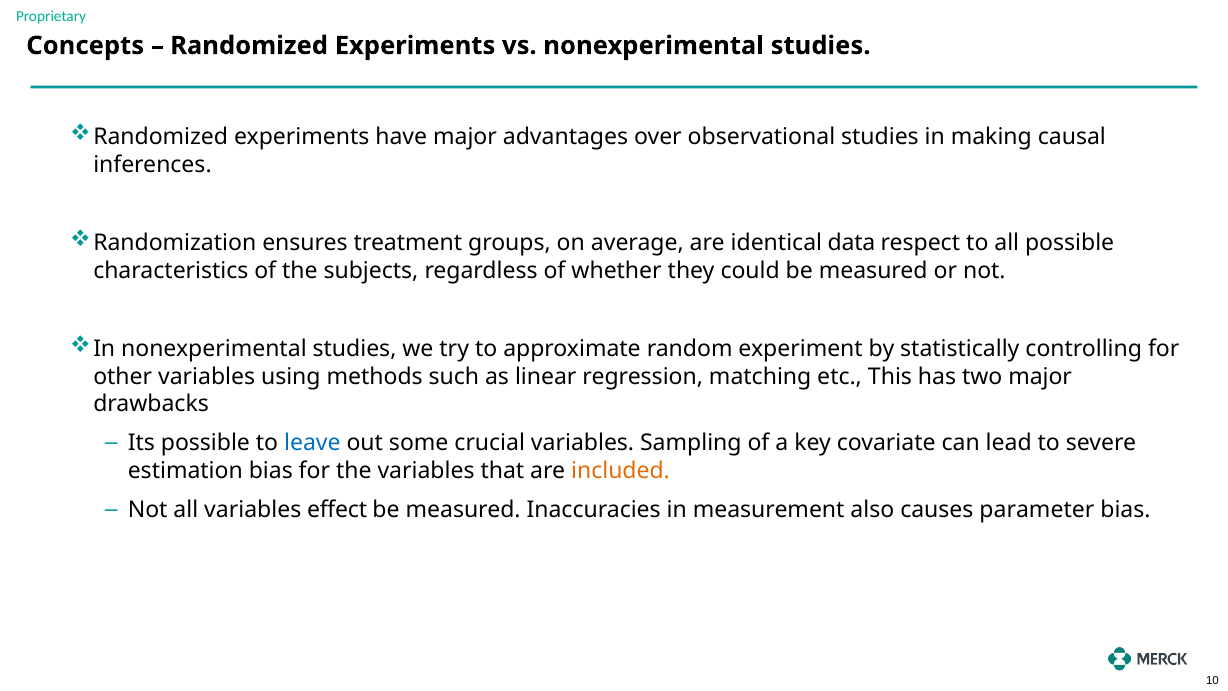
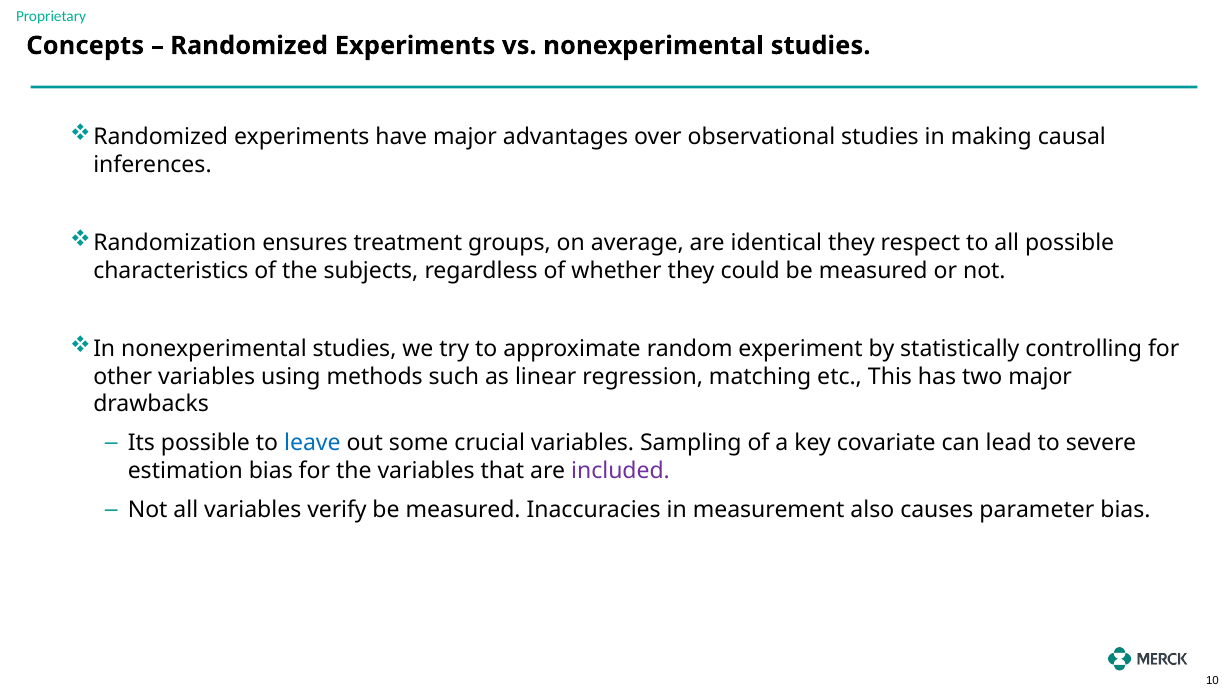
identical data: data -> they (851, 243)
included colour: orange -> purple (621, 471)
effect: effect -> verify (337, 510)
